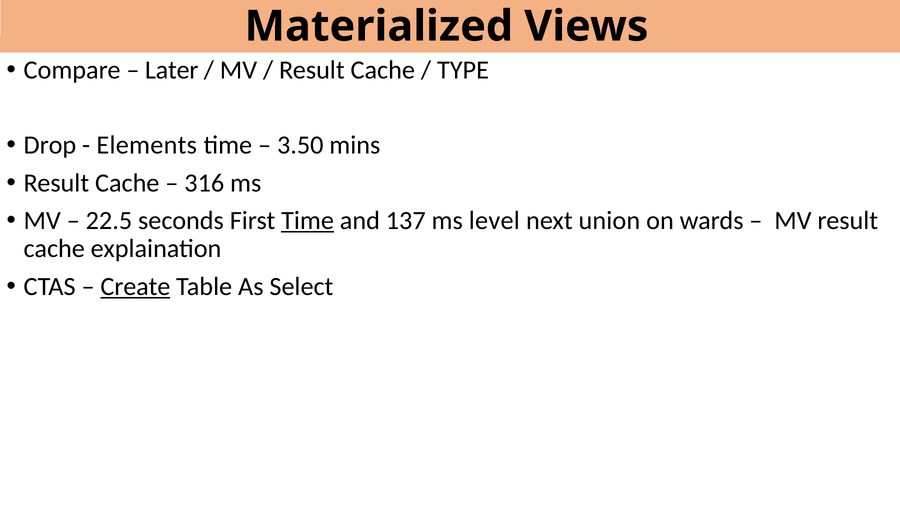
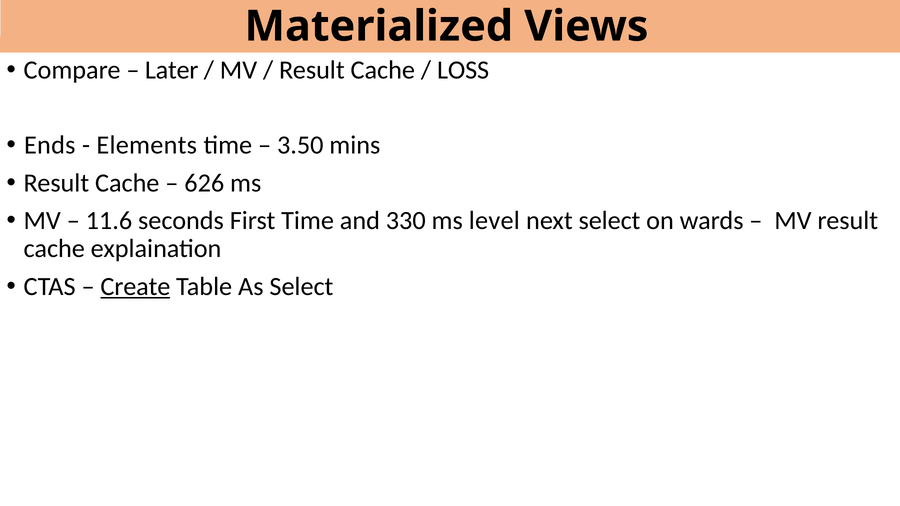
TYPE: TYPE -> LOSS (463, 70)
Drop: Drop -> Ends (50, 145)
316: 316 -> 626 (204, 183)
22.5: 22.5 -> 11.6 (109, 221)
Time underline: present -> none (308, 221)
137: 137 -> 330 (406, 221)
next union: union -> select (609, 221)
